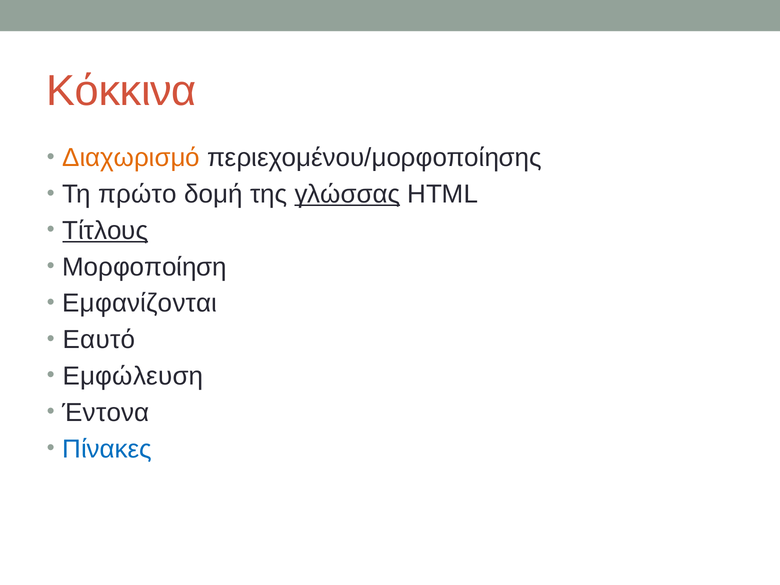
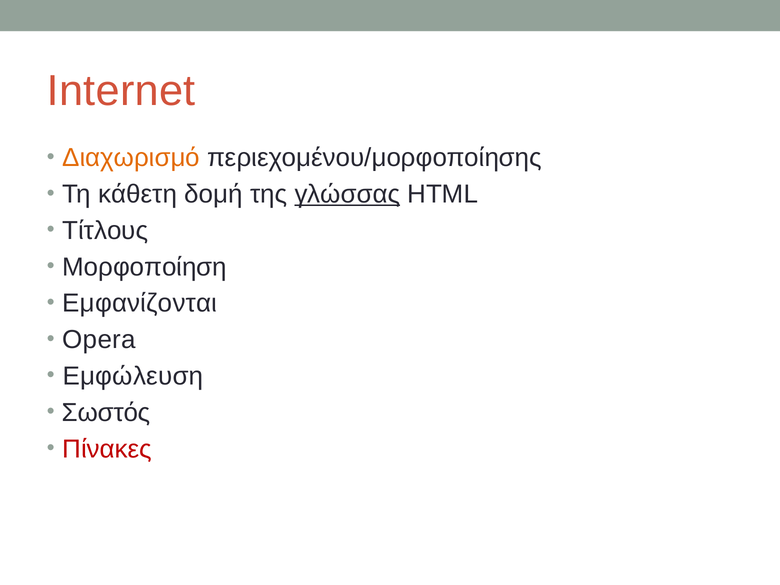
Κόκκινα: Κόκκινα -> Internet (121, 91)
πρώτο: πρώτο -> κάθετη (138, 194)
Τίτλους underline: present -> none (105, 231)
Εαυτό: Εαυτό -> Opera (99, 340)
Έντονα: Έντονα -> Σωστός (106, 413)
Πίνακες colour: blue -> red (107, 449)
